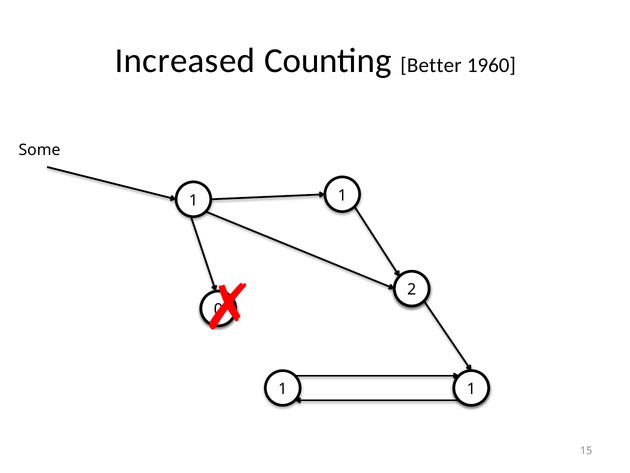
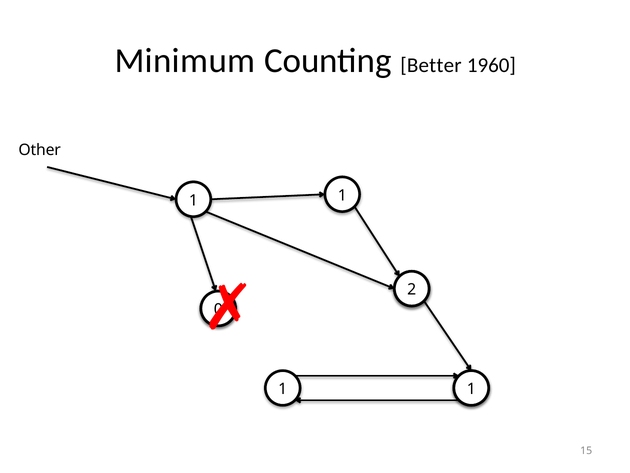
Increased: Increased -> Minimum (185, 61)
Some: Some -> Other (40, 150)
